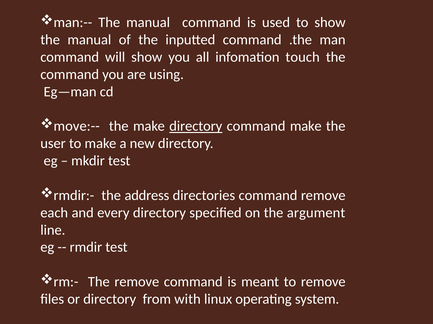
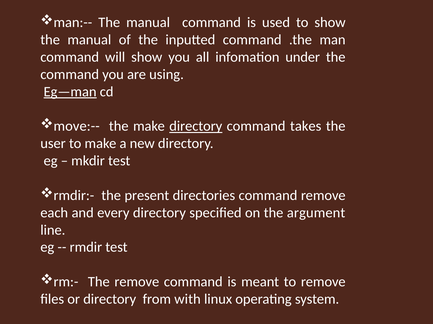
touch: touch -> under (303, 57)
Eg—man underline: none -> present (70, 92)
command make: make -> takes (306, 127)
address: address -> present (147, 196)
